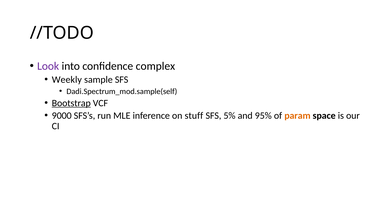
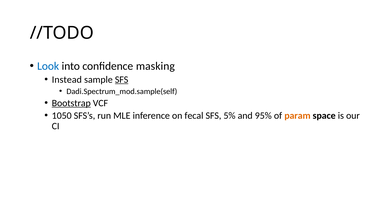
Look colour: purple -> blue (48, 66)
complex: complex -> masking (155, 66)
Weekly: Weekly -> Instead (67, 80)
SFS underline: none -> present (122, 80)
9000: 9000 -> 1050 (62, 116)
stuff: stuff -> fecal (194, 116)
